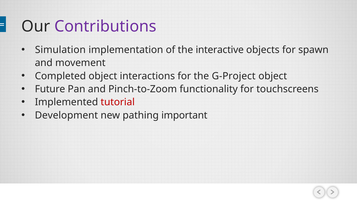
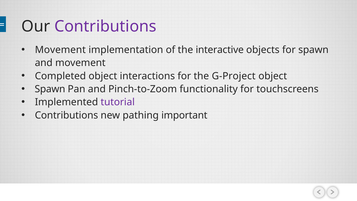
Simulation: Simulation -> Movement (60, 50)
Future: Future -> Spawn (50, 89)
tutorial colour: red -> purple (118, 102)
Development: Development -> Contributions (66, 115)
